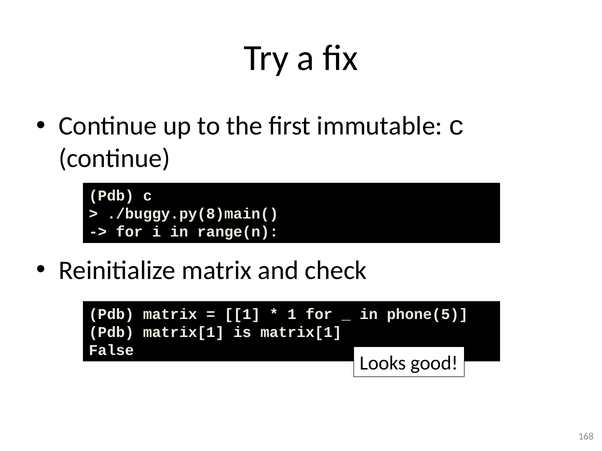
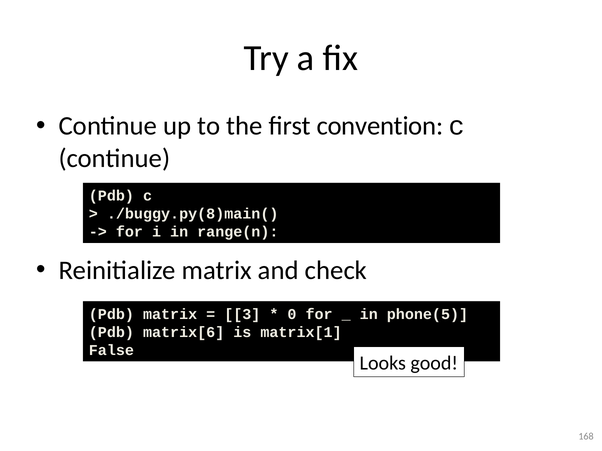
immutable: immutable -> convention (380, 126)
1: 1 -> 3 (242, 315)
1: 1 -> 0 (292, 315)
Pdb matrix[1: matrix[1 -> matrix[6 (184, 333)
